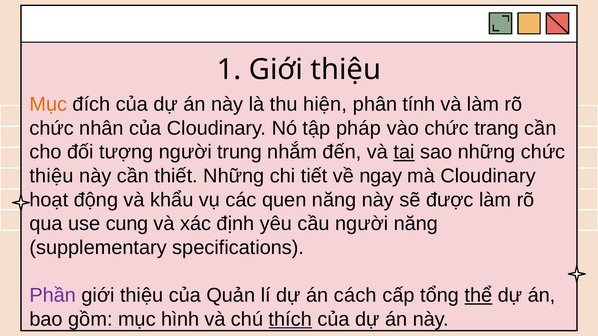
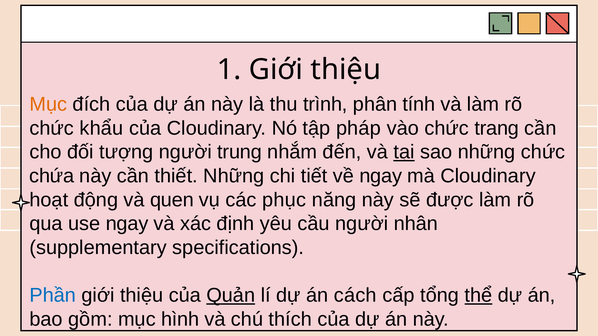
hiện: hiện -> trình (325, 104)
nhân: nhân -> khẩu (101, 128)
thiệu: thiệu -> chứa (52, 176)
khẩu: khẩu -> quen (172, 200)
quen: quen -> phục (284, 200)
use cung: cung -> ngay (127, 224)
người năng: năng -> nhân (416, 224)
Phần colour: purple -> blue (53, 296)
Quản underline: none -> present (231, 296)
thích underline: present -> none (290, 320)
